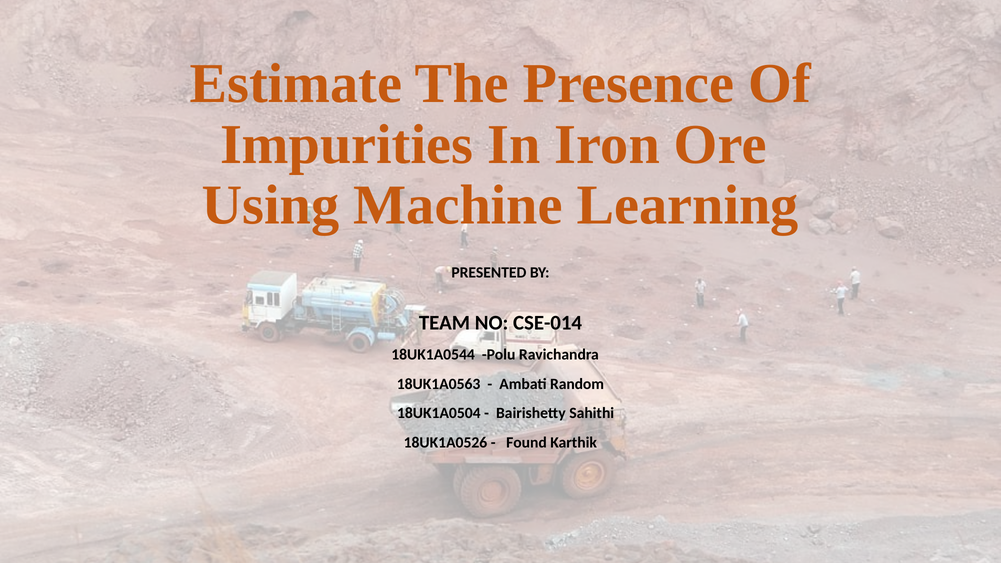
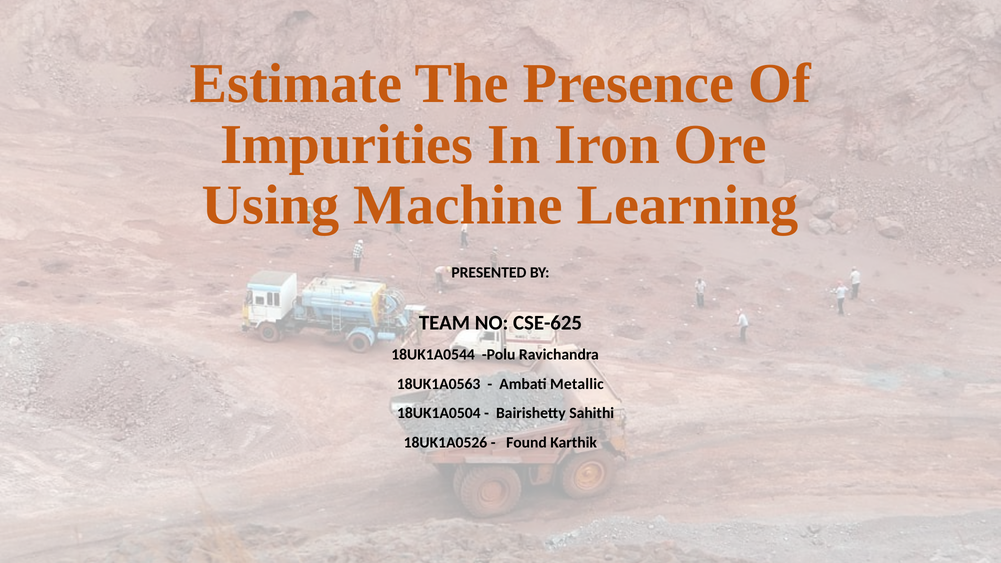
CSE-014: CSE-014 -> CSE-625 (548, 323)
Random: Random -> Metallic (577, 384)
